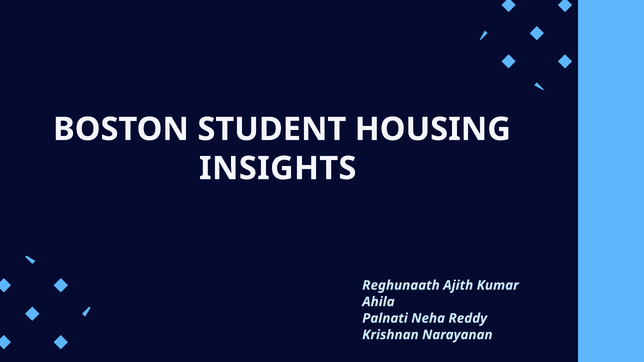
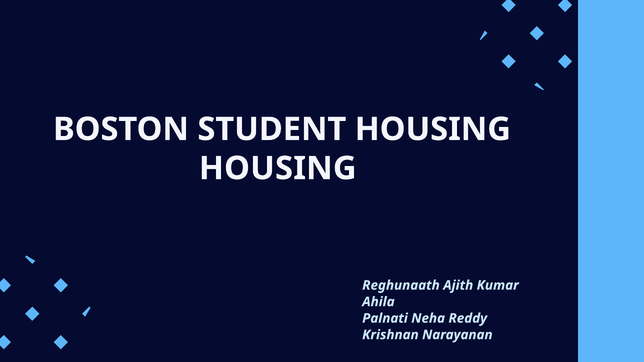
INSIGHTS: INSIGHTS -> HOUSING (278, 169)
